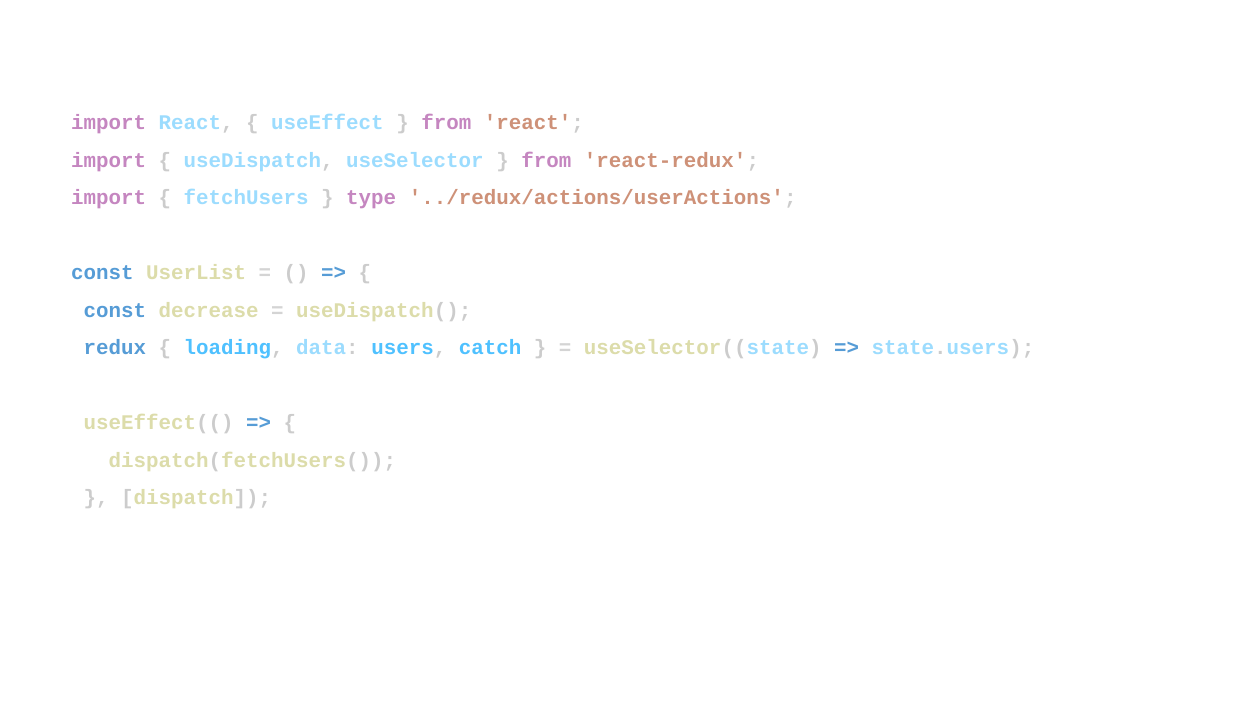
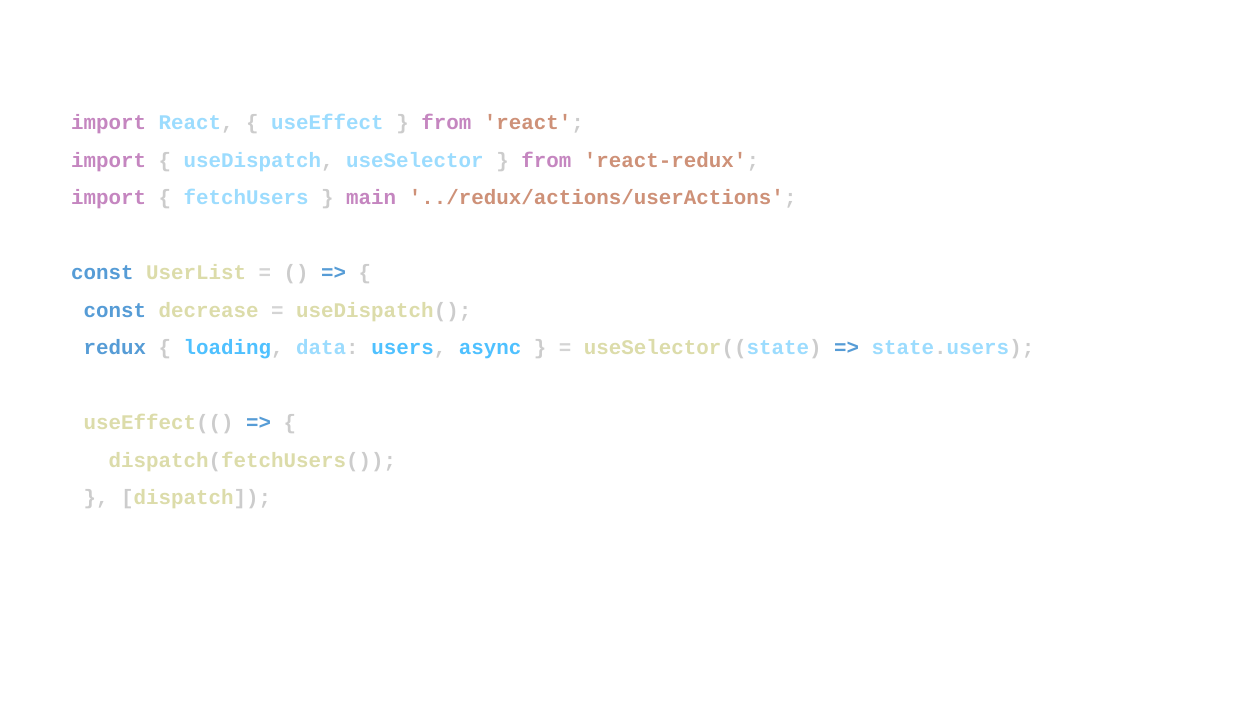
type: type -> main (371, 198)
catch: catch -> async (490, 348)
